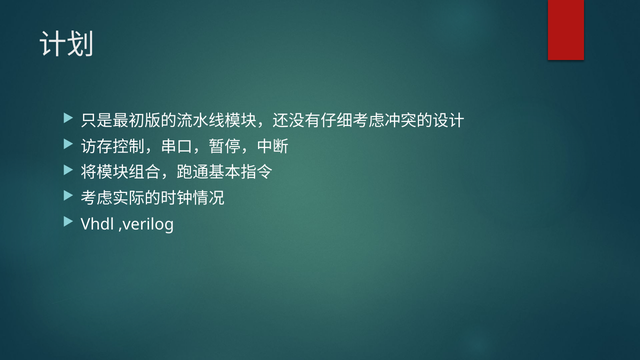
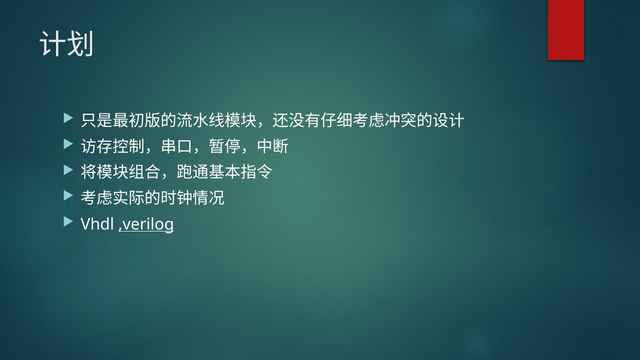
,verilog underline: none -> present (146, 224)
